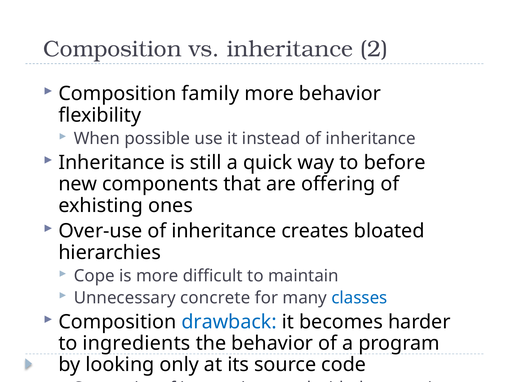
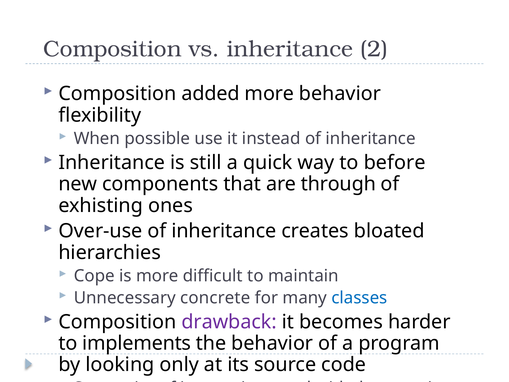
family: family -> added (211, 94)
offering: offering -> through (338, 184)
drawback colour: blue -> purple (229, 322)
ingredients: ingredients -> implements (137, 343)
